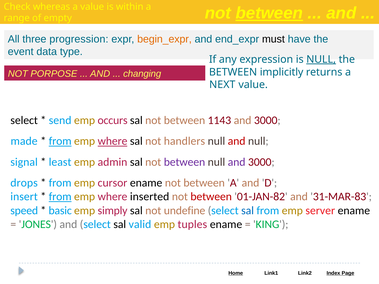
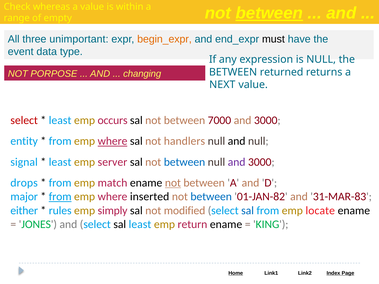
progression: progression -> unimportant (79, 39)
NULL underline: present -> none (321, 59)
implicitly: implicitly -> returned (282, 72)
select colour: black -> red (24, 120)
send: send -> least (60, 120)
1143: 1143 -> 7000 (219, 120)
made: made -> entity (24, 141)
from underline: present -> none (60, 141)
and colour: red -> black (237, 141)
admin: admin -> server (112, 162)
between colour: purple -> blue (184, 162)
cursor: cursor -> match (113, 183)
not underline: none -> present (173, 183)
insert: insert -> major (24, 197)
between colour: red -> blue (211, 197)
speed: speed -> either (24, 211)
basic: basic -> rules (60, 211)
undefine: undefine -> modified (185, 211)
server: server -> locate (320, 211)
sal valid: valid -> least (140, 225)
tuples: tuples -> return (192, 225)
